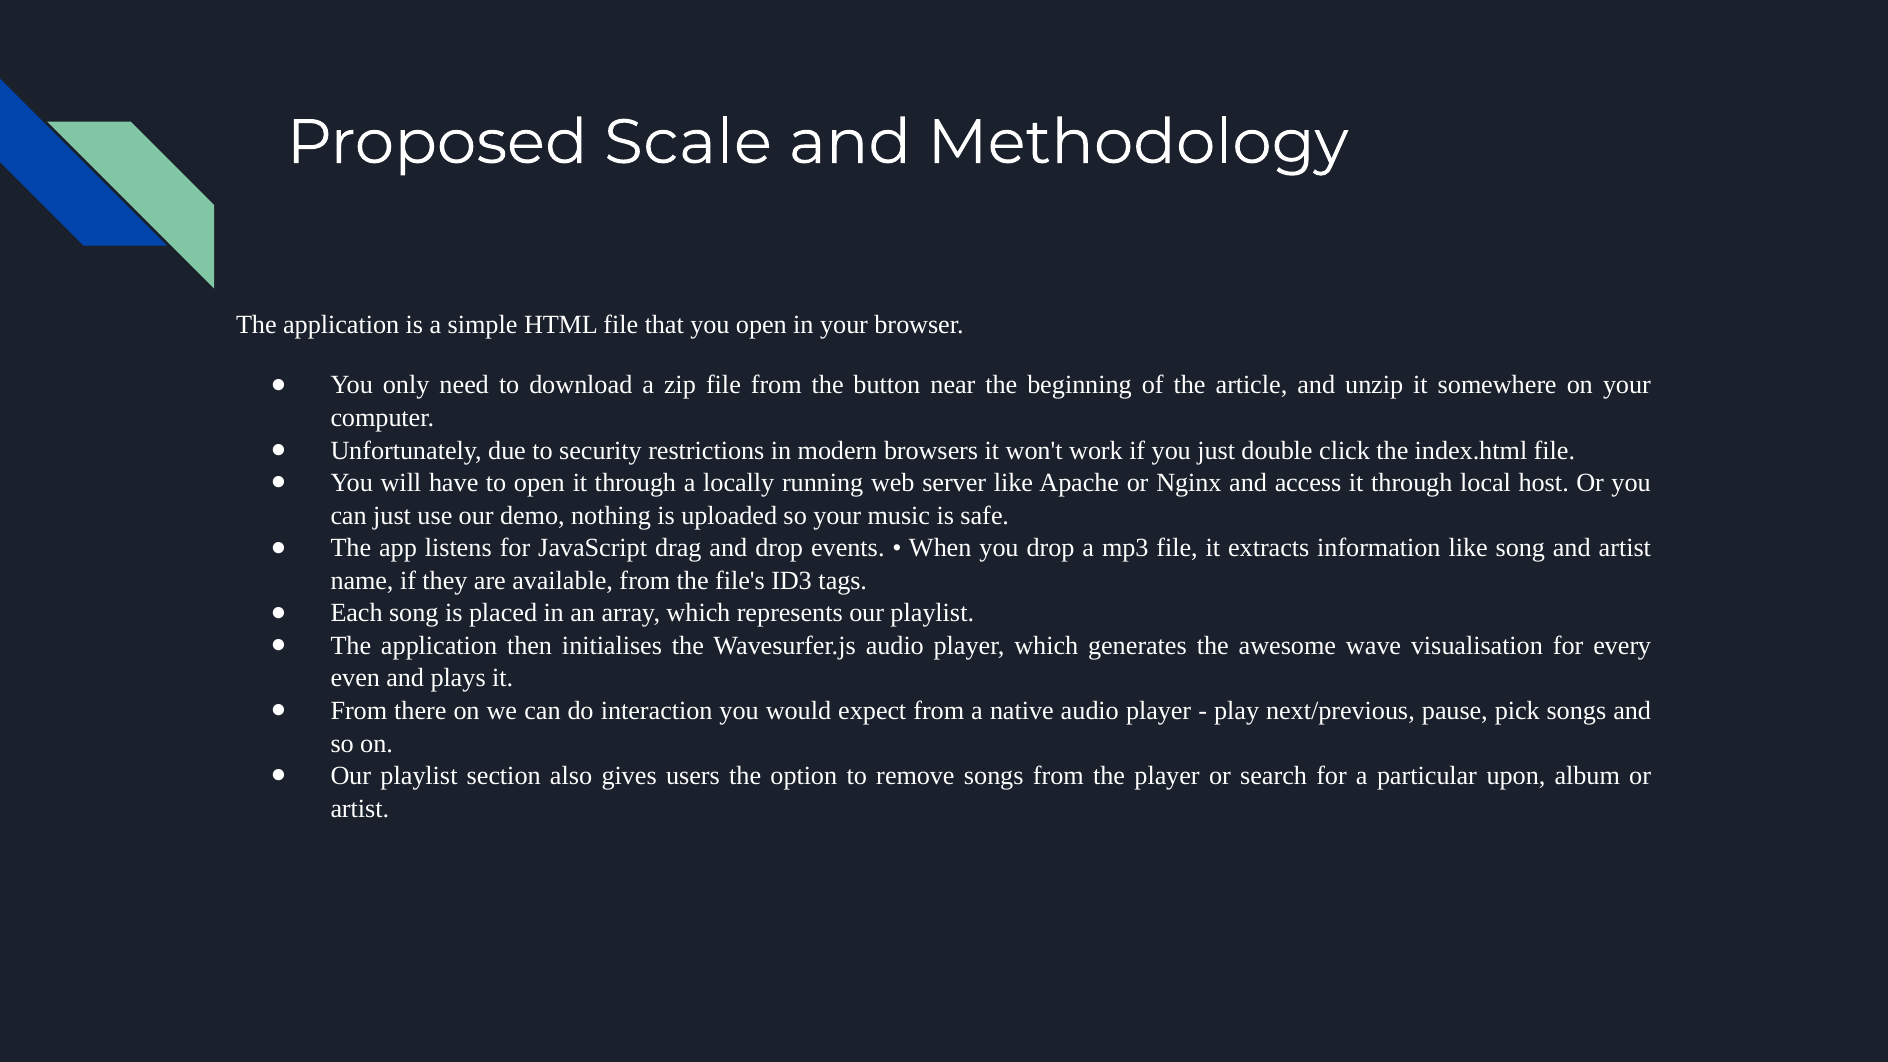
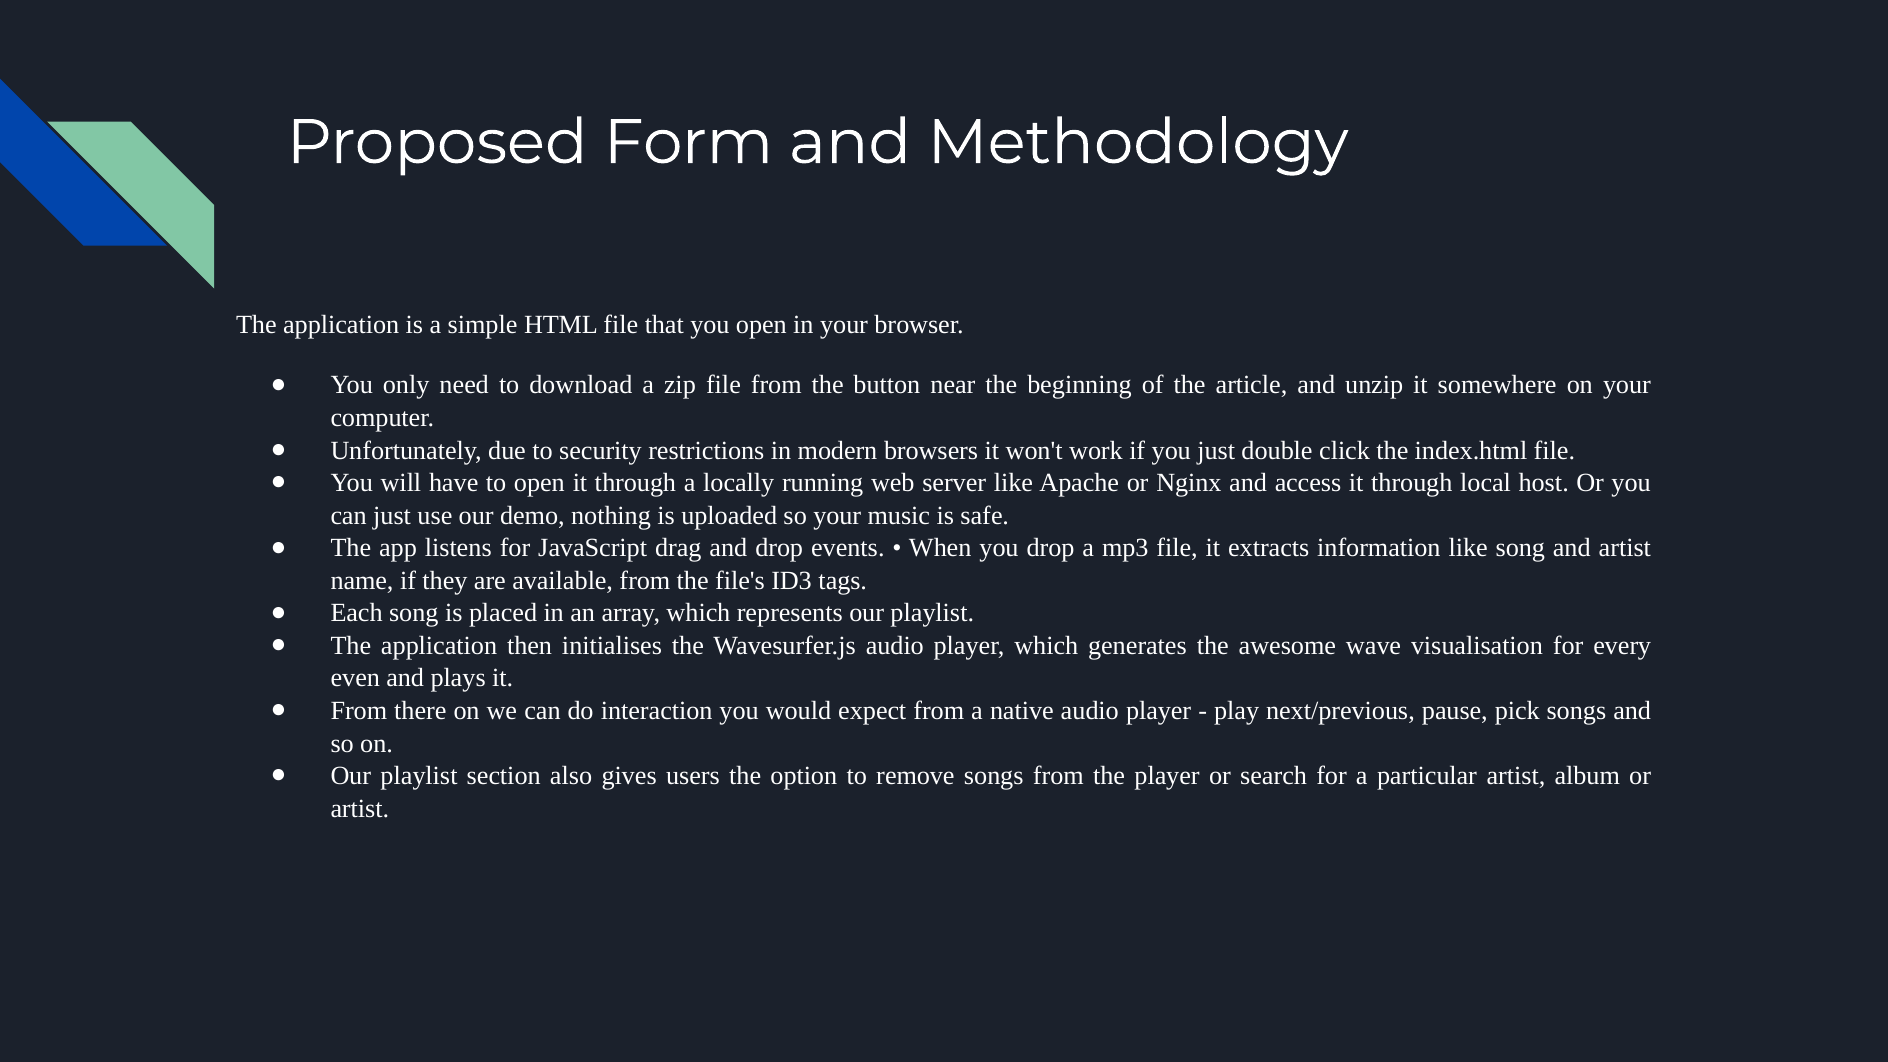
Scale: Scale -> Form (689, 142)
particular upon: upon -> artist (1516, 776)
